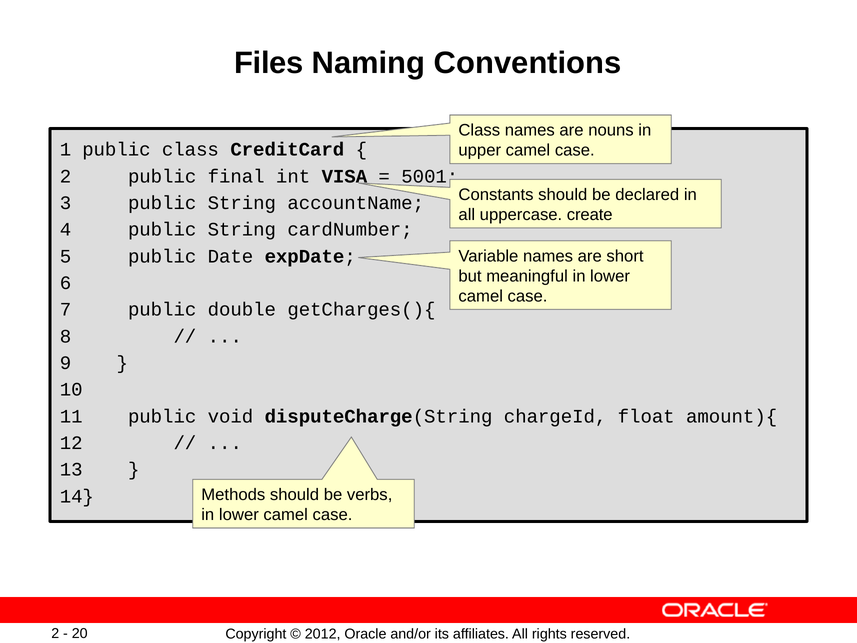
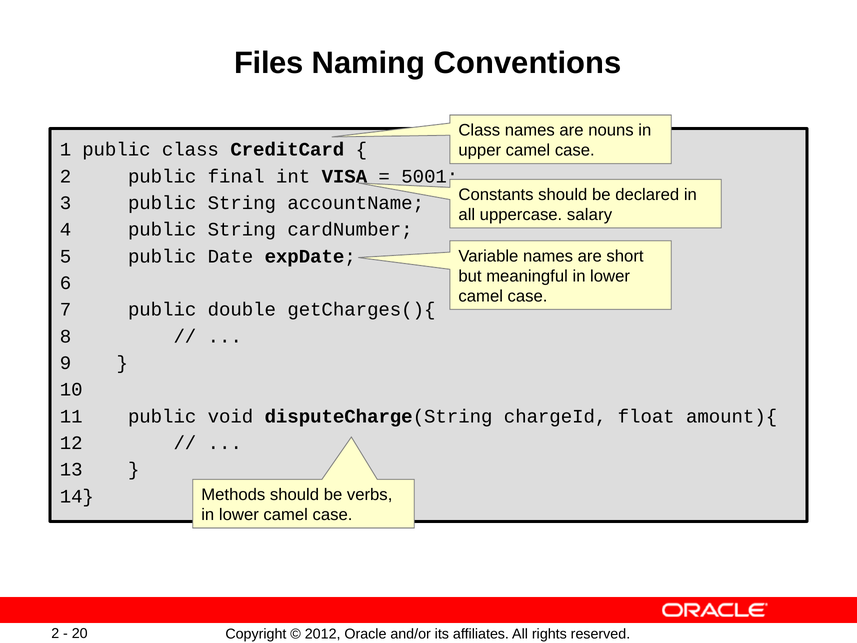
create: create -> salary (590, 215)
